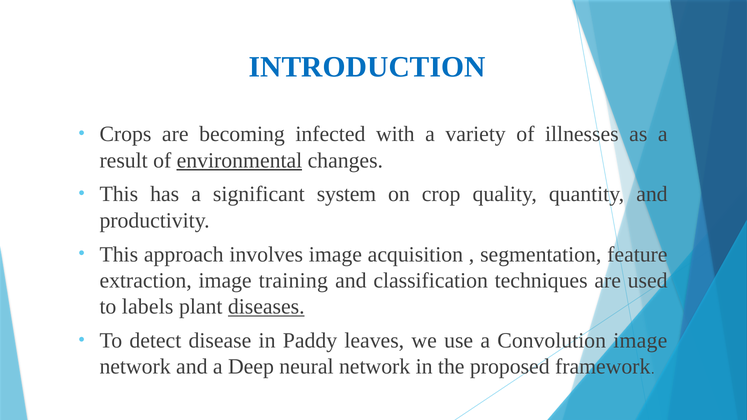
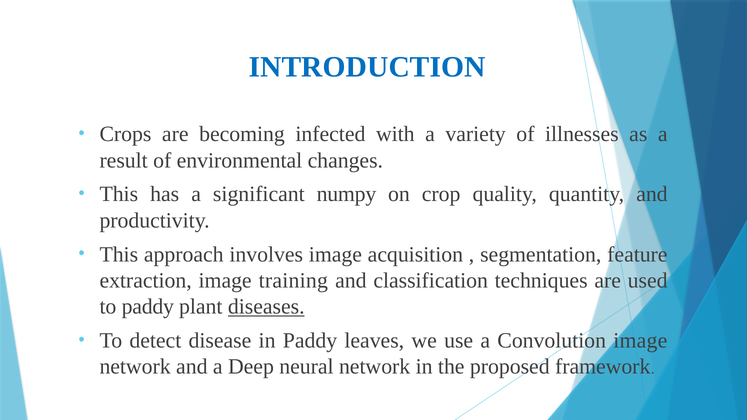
environmental underline: present -> none (239, 160)
system: system -> numpy (346, 194)
to labels: labels -> paddy (148, 307)
